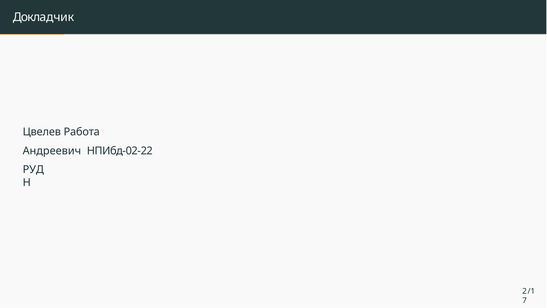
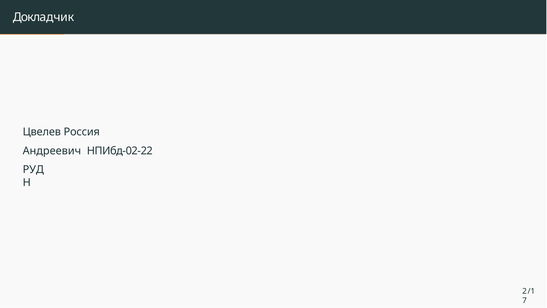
Работа: Работа -> Россия (82, 132)
